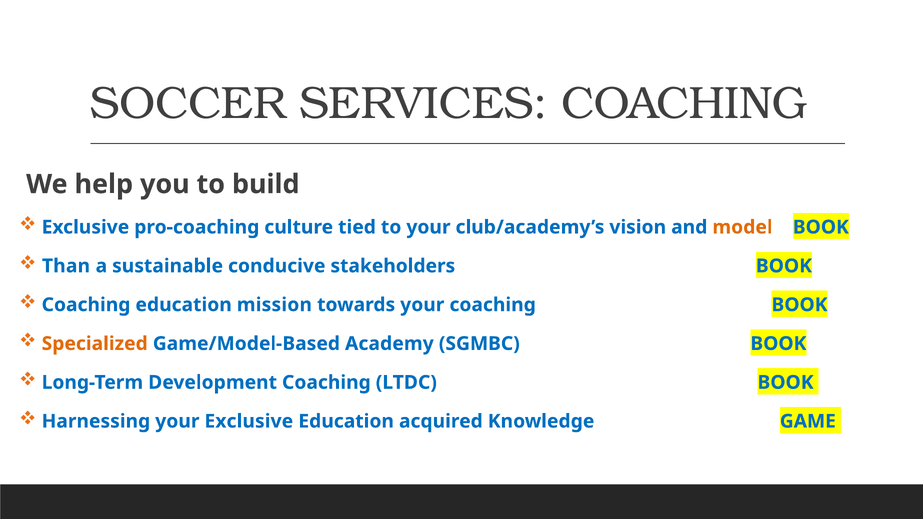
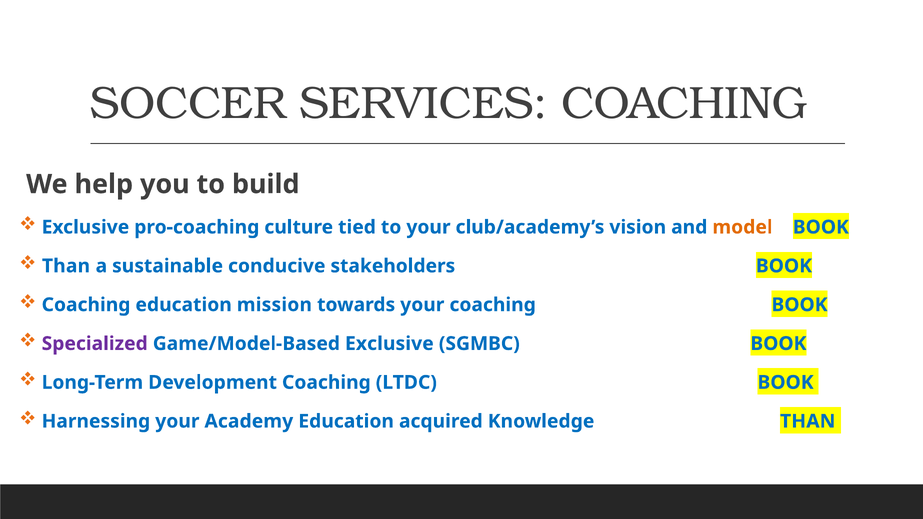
Specialized colour: orange -> purple (95, 344)
Game/Model-Based Academy: Academy -> Exclusive (389, 344)
your Exclusive: Exclusive -> Academy (249, 421)
Knowledge GAME: GAME -> THAN (808, 421)
